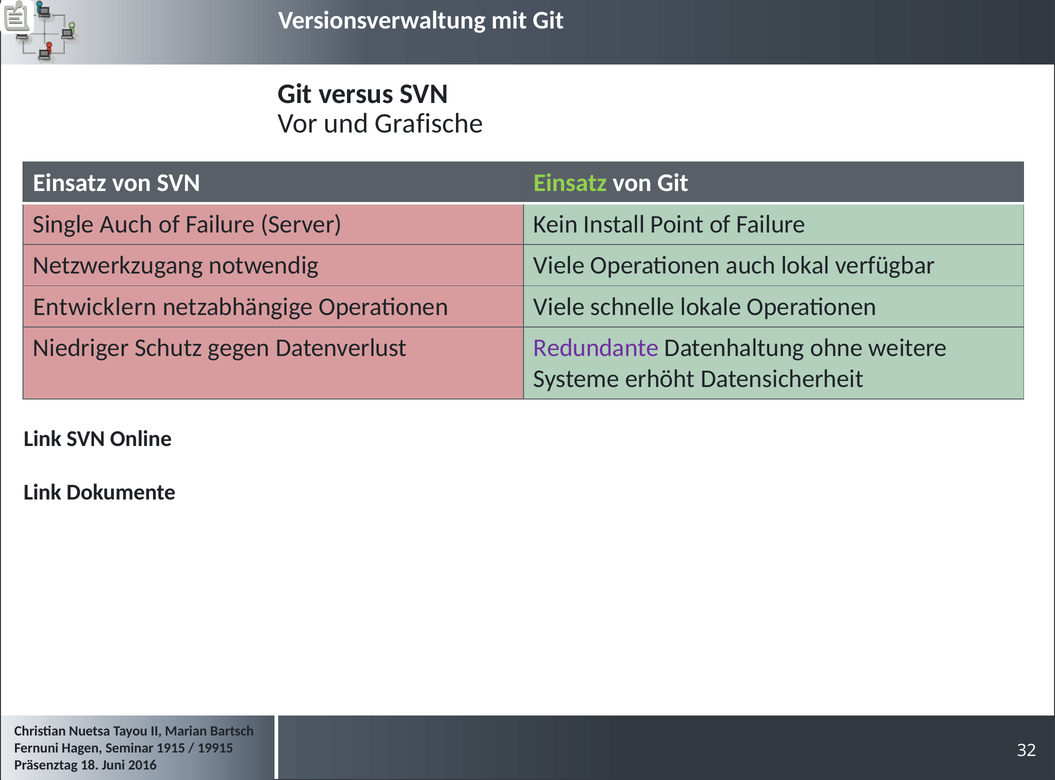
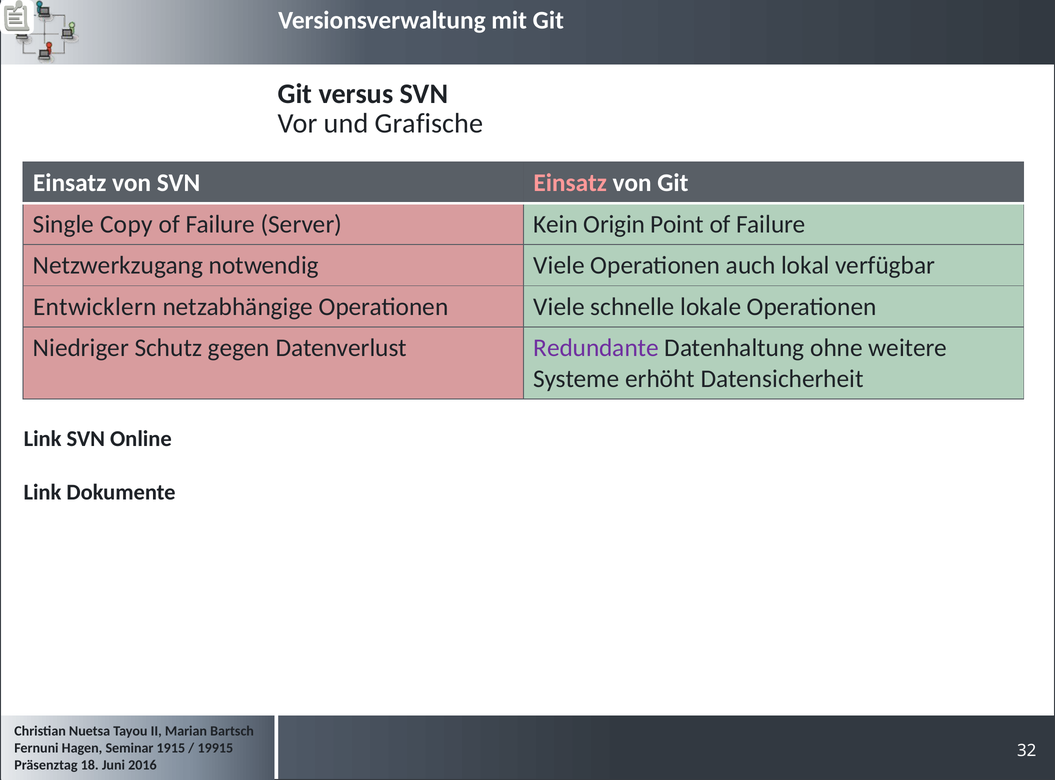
Einsatz colour: light green -> pink (570, 183)
Single Auch: Auch -> Copy (126, 224)
Install: Install -> Origin (614, 224)
